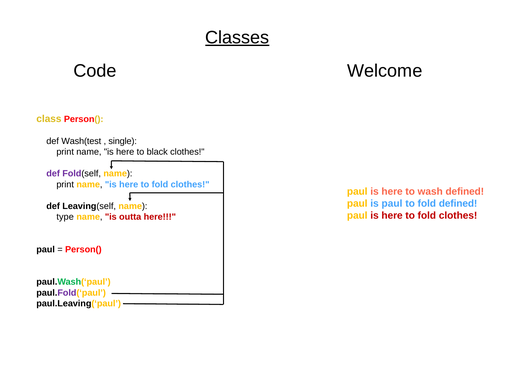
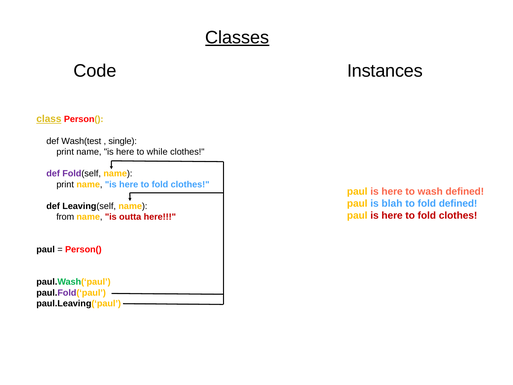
Welcome: Welcome -> Instances (385, 71)
class underline: none -> present (49, 119)
black: black -> while (157, 152)
is paul: paul -> blah (392, 203)
type: type -> from (65, 217)
